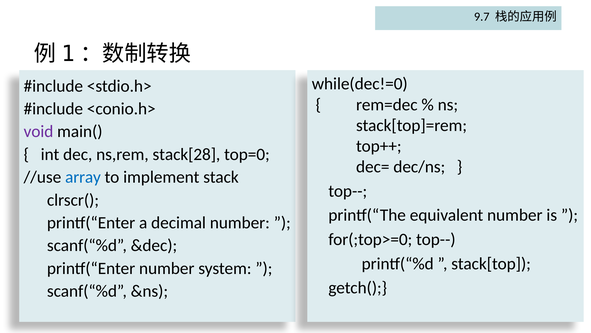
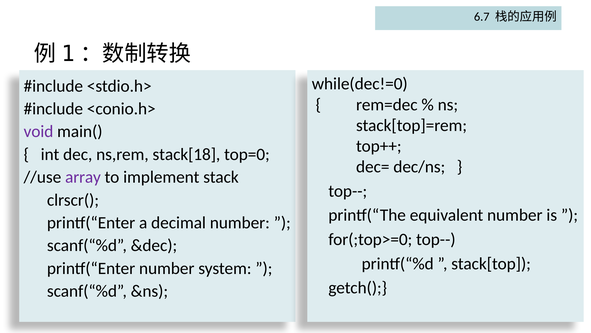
9.7: 9.7 -> 6.7 (482, 17)
stack[28: stack[28 -> stack[18 (186, 154)
array colour: blue -> purple (83, 177)
